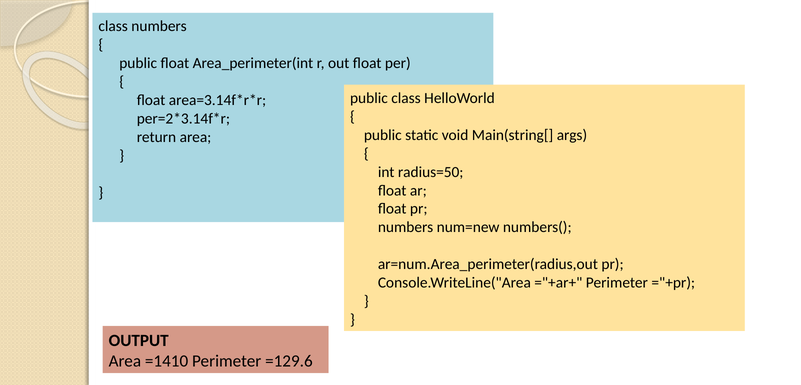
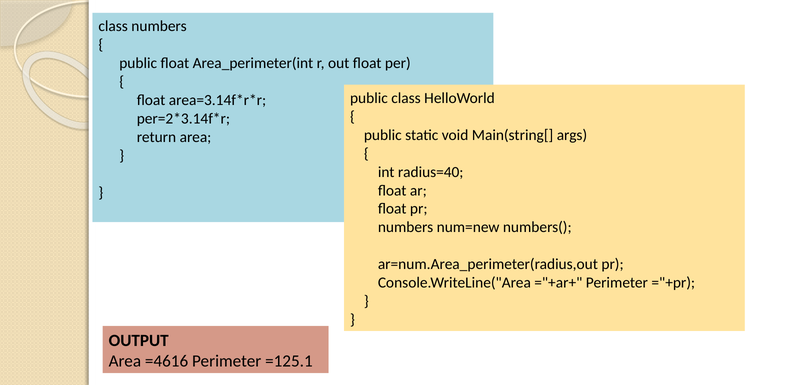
radius=50: radius=50 -> radius=40 (431, 172)
=1410: =1410 -> =4616 (167, 361)
=129.6: =129.6 -> =125.1 (289, 361)
